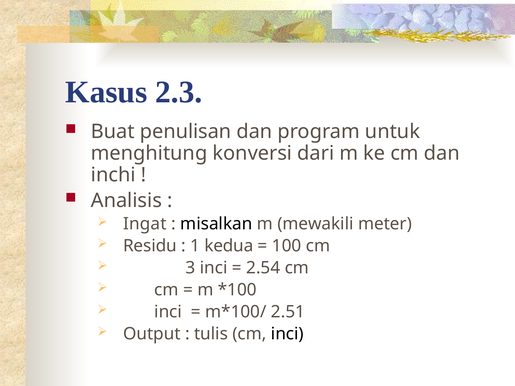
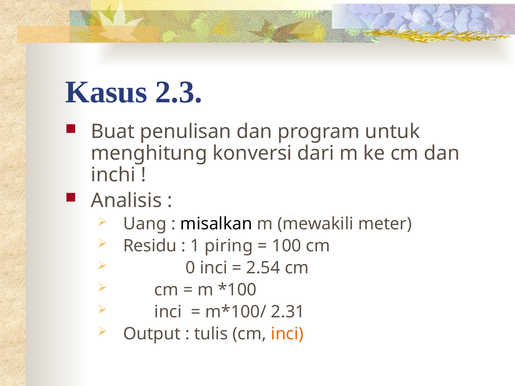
Ingat: Ingat -> Uang (145, 224)
kedua: kedua -> piring (229, 246)
3: 3 -> 0 (190, 268)
2.51: 2.51 -> 2.31 (288, 312)
inci colour: black -> orange (287, 334)
